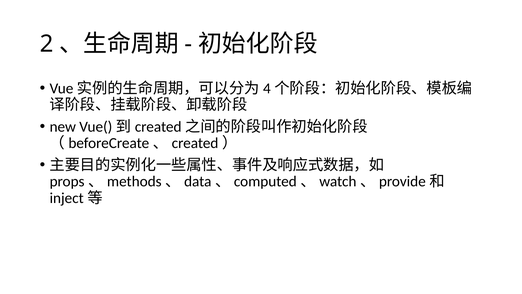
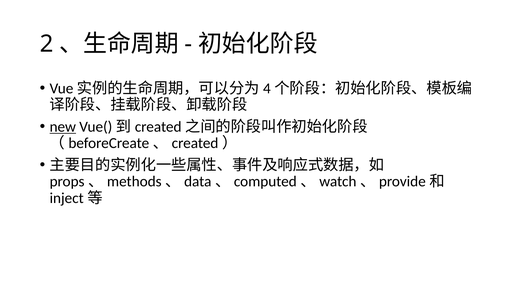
new underline: none -> present (63, 127)
